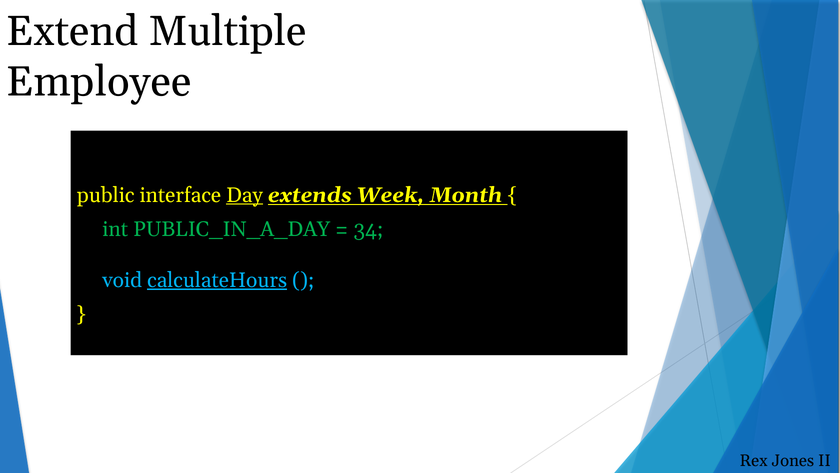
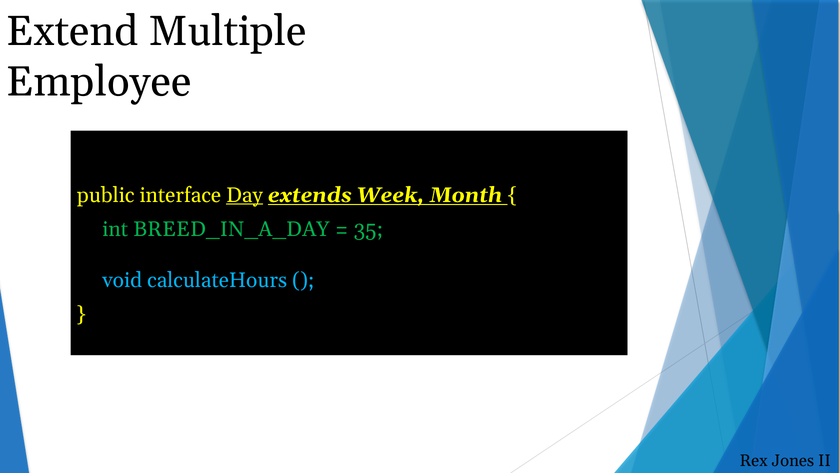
PUBLIC_IN_A_DAY: PUBLIC_IN_A_DAY -> BREED_IN_A_DAY (231, 229)
34: 34 -> 35 (368, 229)
calculateHours underline: present -> none (217, 280)
